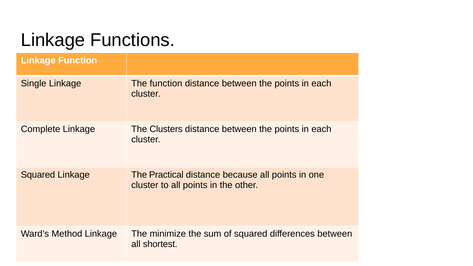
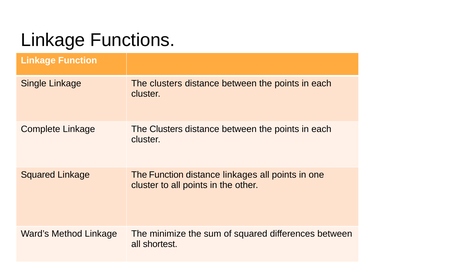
Single Linkage The function: function -> clusters (166, 84)
The Practical: Practical -> Function (166, 175)
because: because -> linkages (240, 175)
